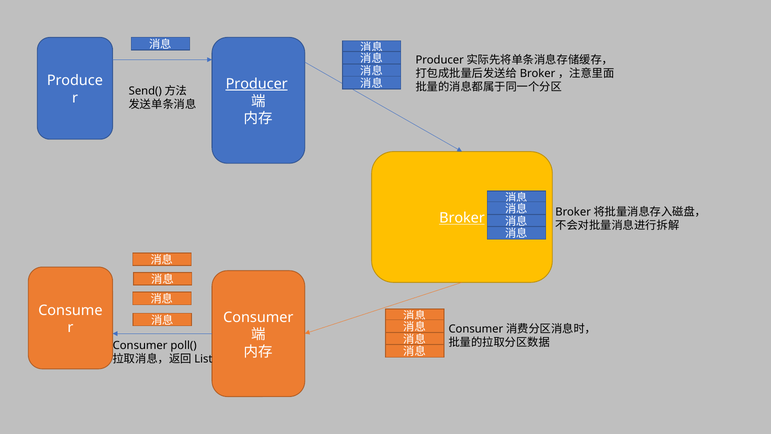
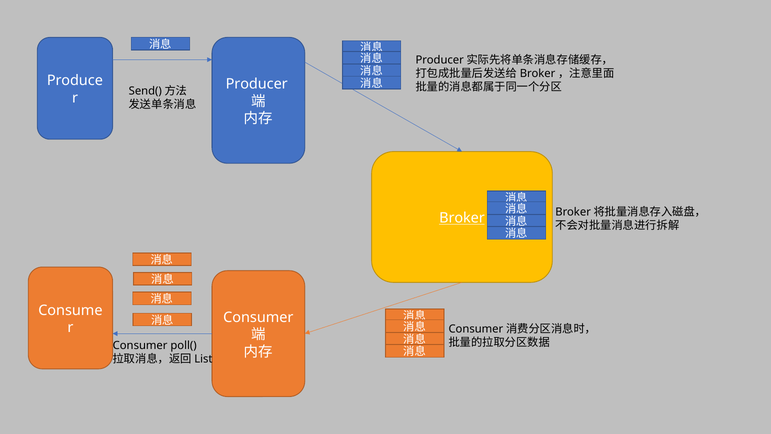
Producer underline: present -> none (257, 84)
